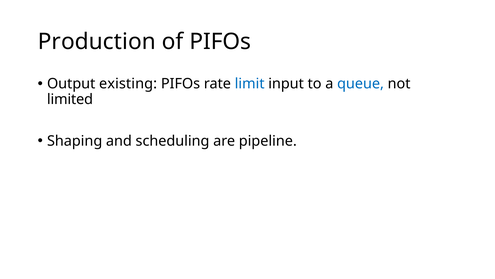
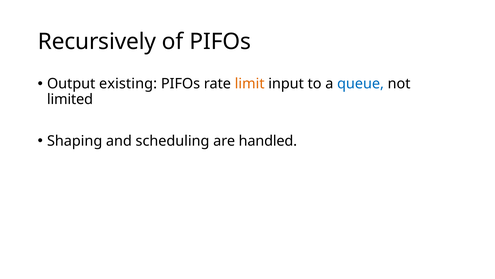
Production: Production -> Recursively (97, 42)
limit colour: blue -> orange (250, 84)
pipeline: pipeline -> handled (268, 141)
